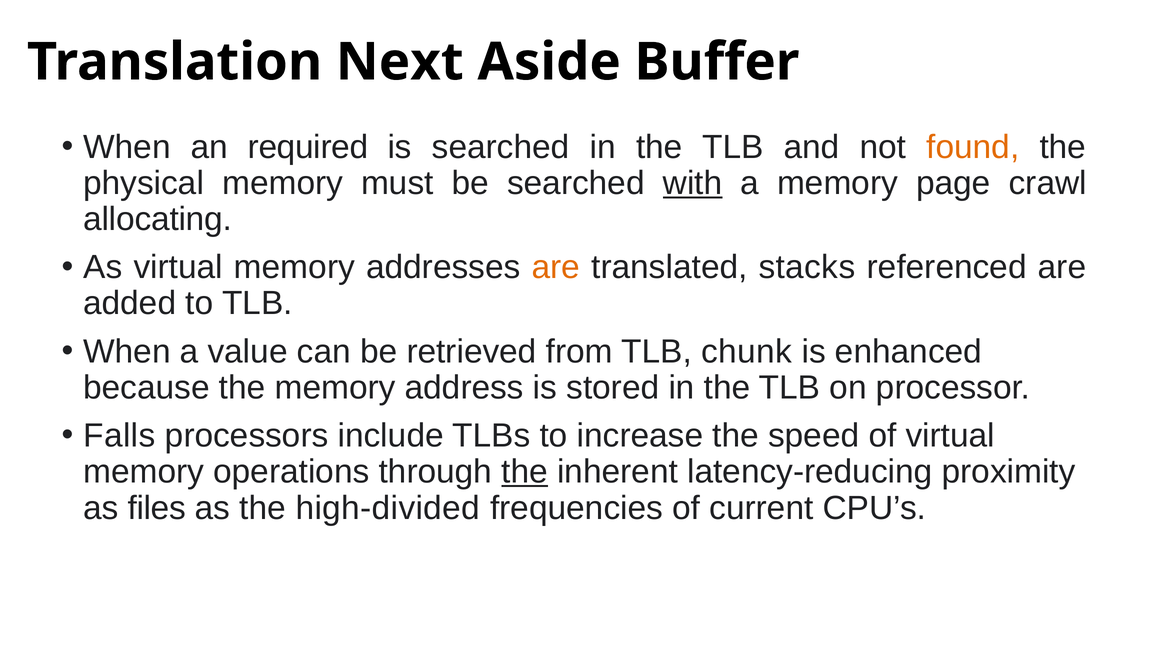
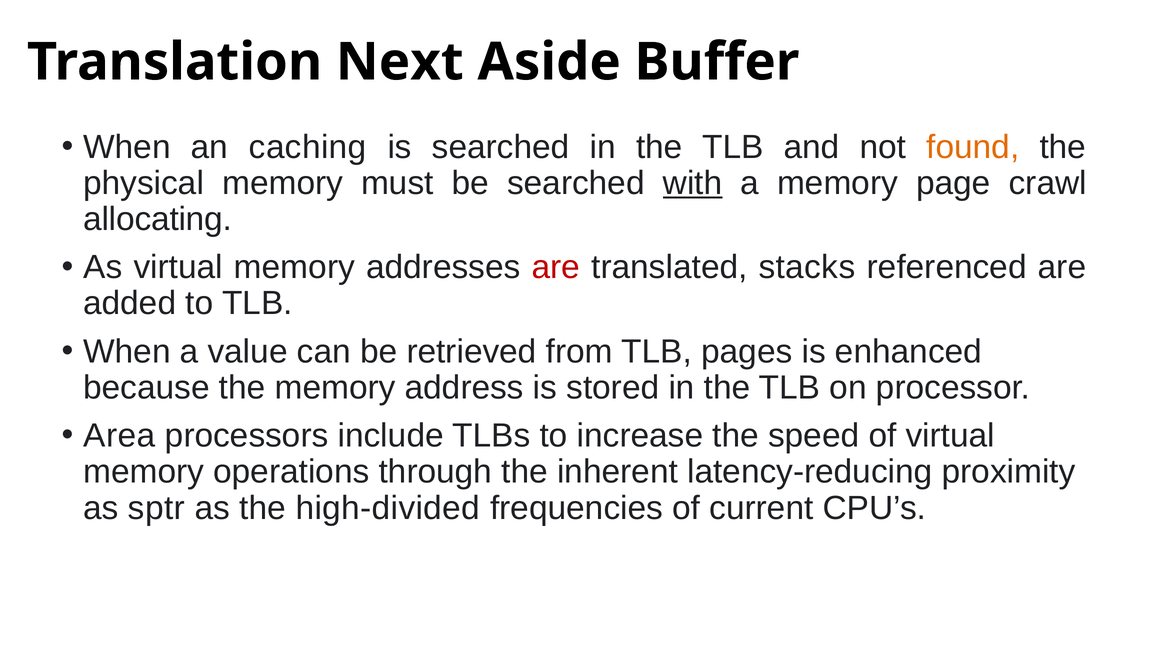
required: required -> caching (308, 147)
are colour: orange -> red (556, 267)
chunk: chunk -> pages (747, 352)
Falls: Falls -> Area (119, 436)
the underline: present -> none (525, 472)
files: files -> sptr (156, 508)
